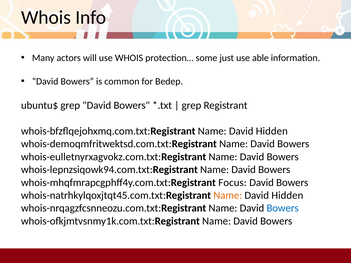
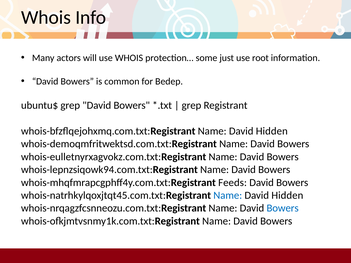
able: able -> root (260, 58)
Focus: Focus -> Feeds (233, 183)
Name colour: orange -> blue (228, 196)
